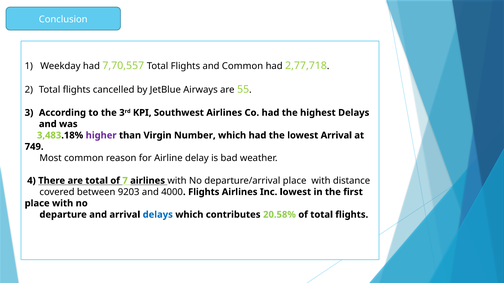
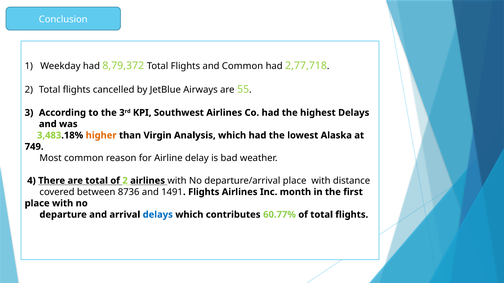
7,70,557: 7,70,557 -> 8,79,372 (123, 66)
higher colour: purple -> orange (101, 136)
Number: Number -> Analysis (195, 136)
lowest Arrival: Arrival -> Alaska (336, 136)
of 7: 7 -> 2 (125, 181)
9203: 9203 -> 8736 (129, 192)
4000: 4000 -> 1491 (172, 192)
Inc lowest: lowest -> month (295, 192)
20.58%: 20.58% -> 60.77% (279, 215)
